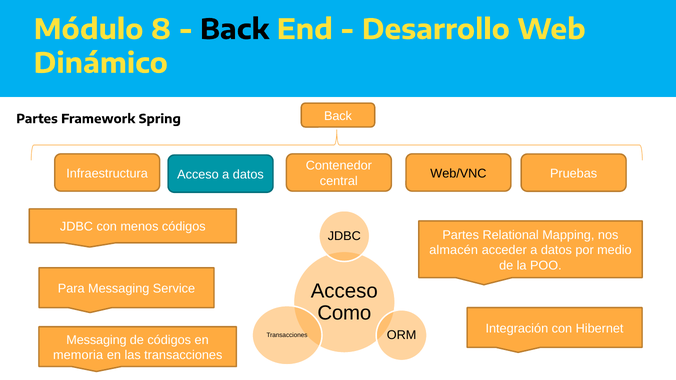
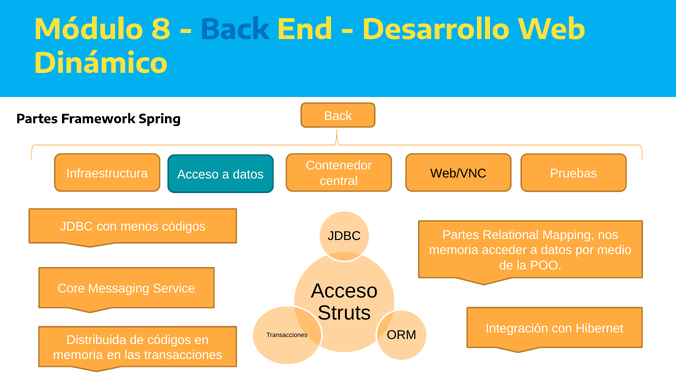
Back colour: black -> blue (235, 30)
almacén: almacén -> memoria (454, 250)
Para: Para -> Core (71, 289)
Como: Como -> Struts (344, 313)
Messaging: Messaging -> Distribuida (96, 340)
